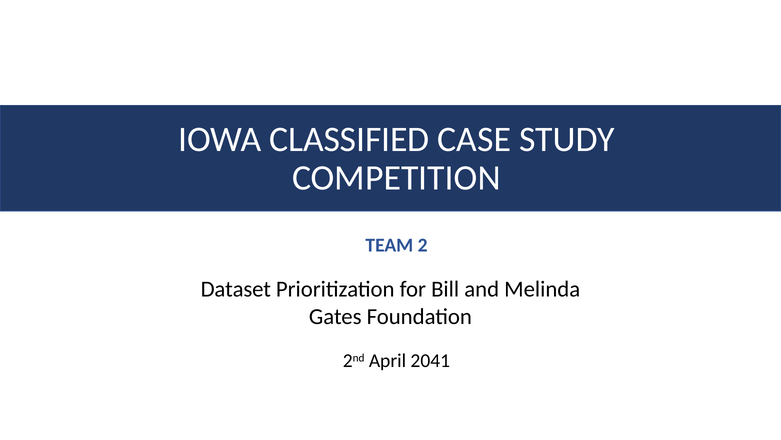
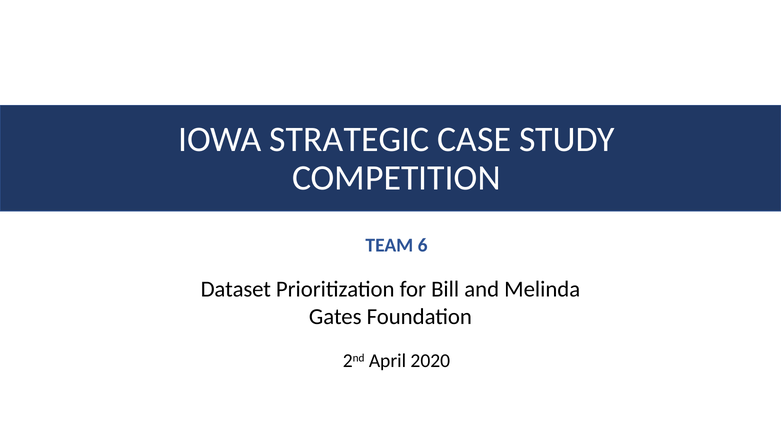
CLASSIFIED: CLASSIFIED -> STRATEGIC (349, 139)
2: 2 -> 6 (423, 245)
2041: 2041 -> 2020 (430, 360)
